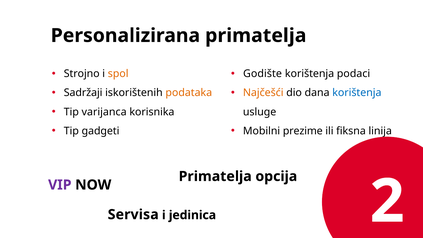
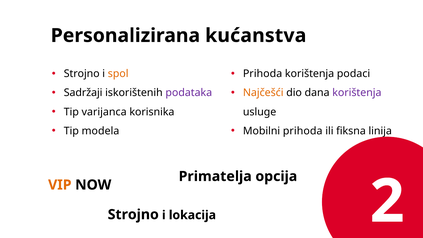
Personalizirana primatelja: primatelja -> kućanstva (256, 36)
Godište: Godište -> Prihoda (263, 74)
korištenja colour: blue -> purple (357, 93)
podataka colour: orange -> purple (189, 93)
Mobilni prezime: prezime -> prihoda (303, 131)
gadgeti: gadgeti -> modela (100, 131)
VIP colour: purple -> orange (60, 185)
Servisa: Servisa -> Strojno (133, 214)
jedinica: jedinica -> lokacija (192, 215)
